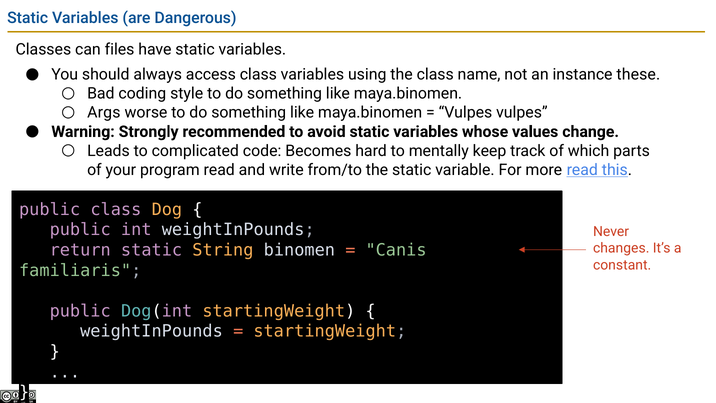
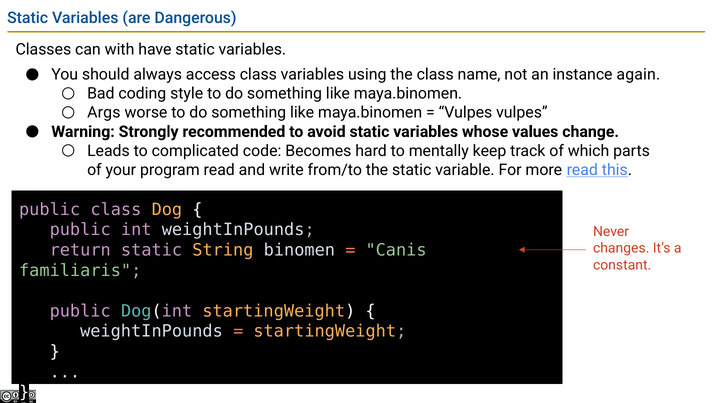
files: files -> with (120, 49)
these: these -> again (638, 74)
